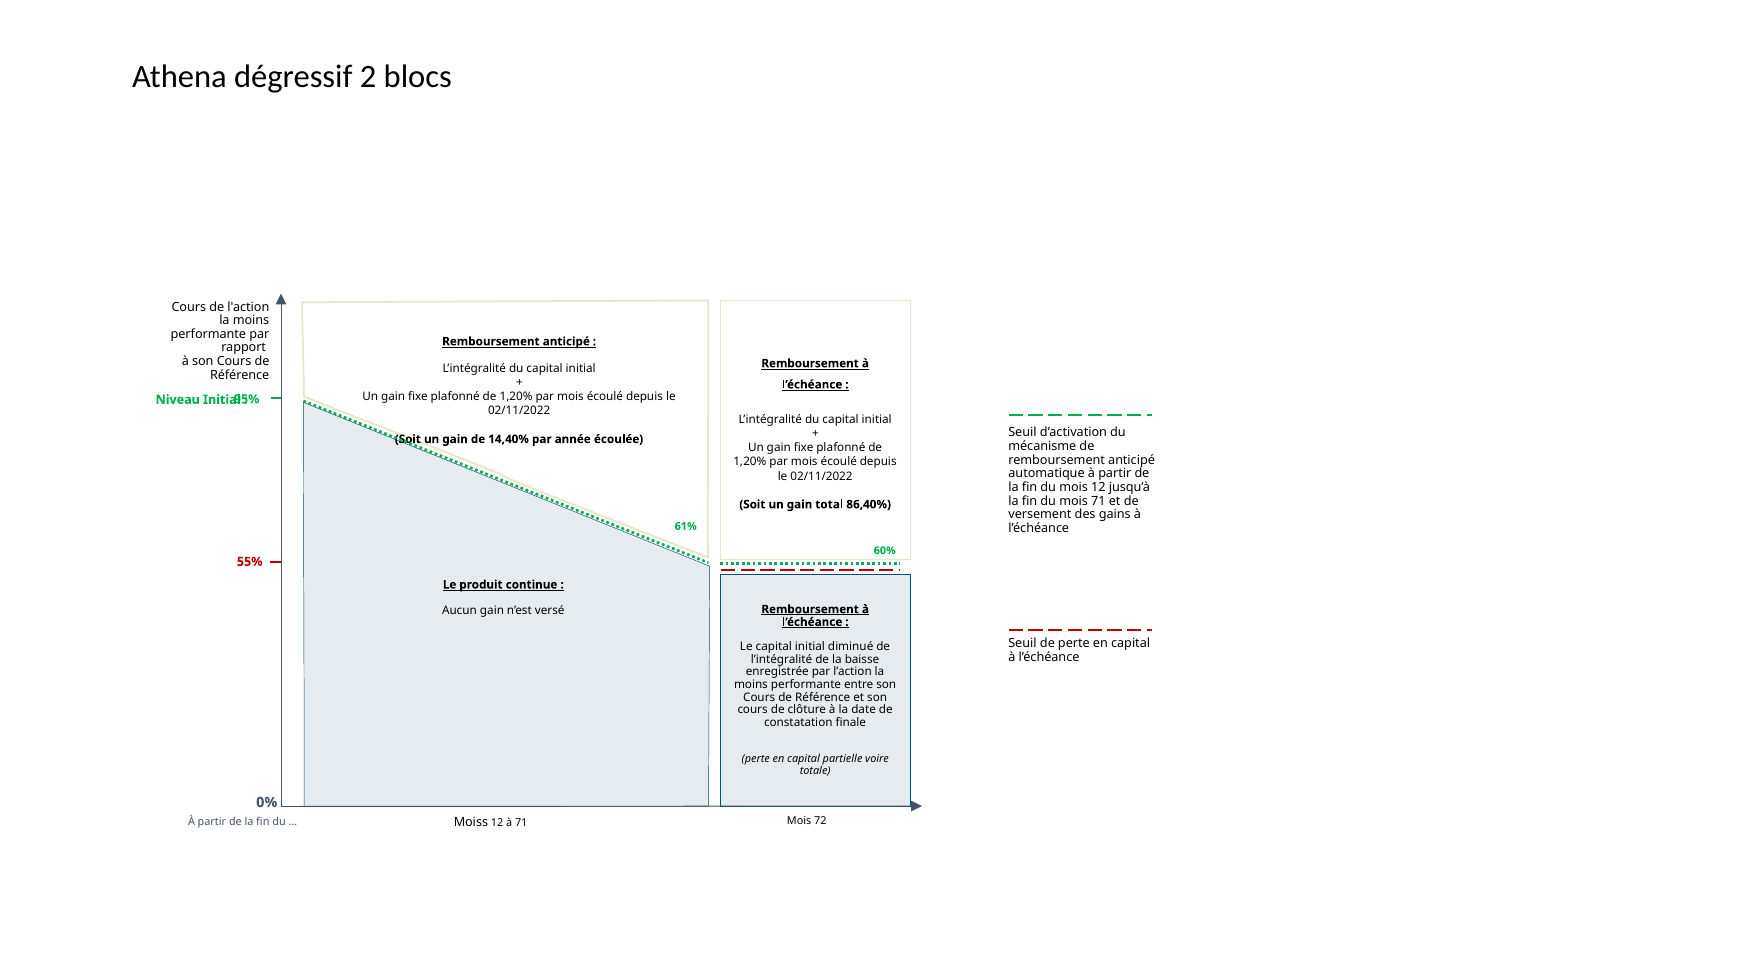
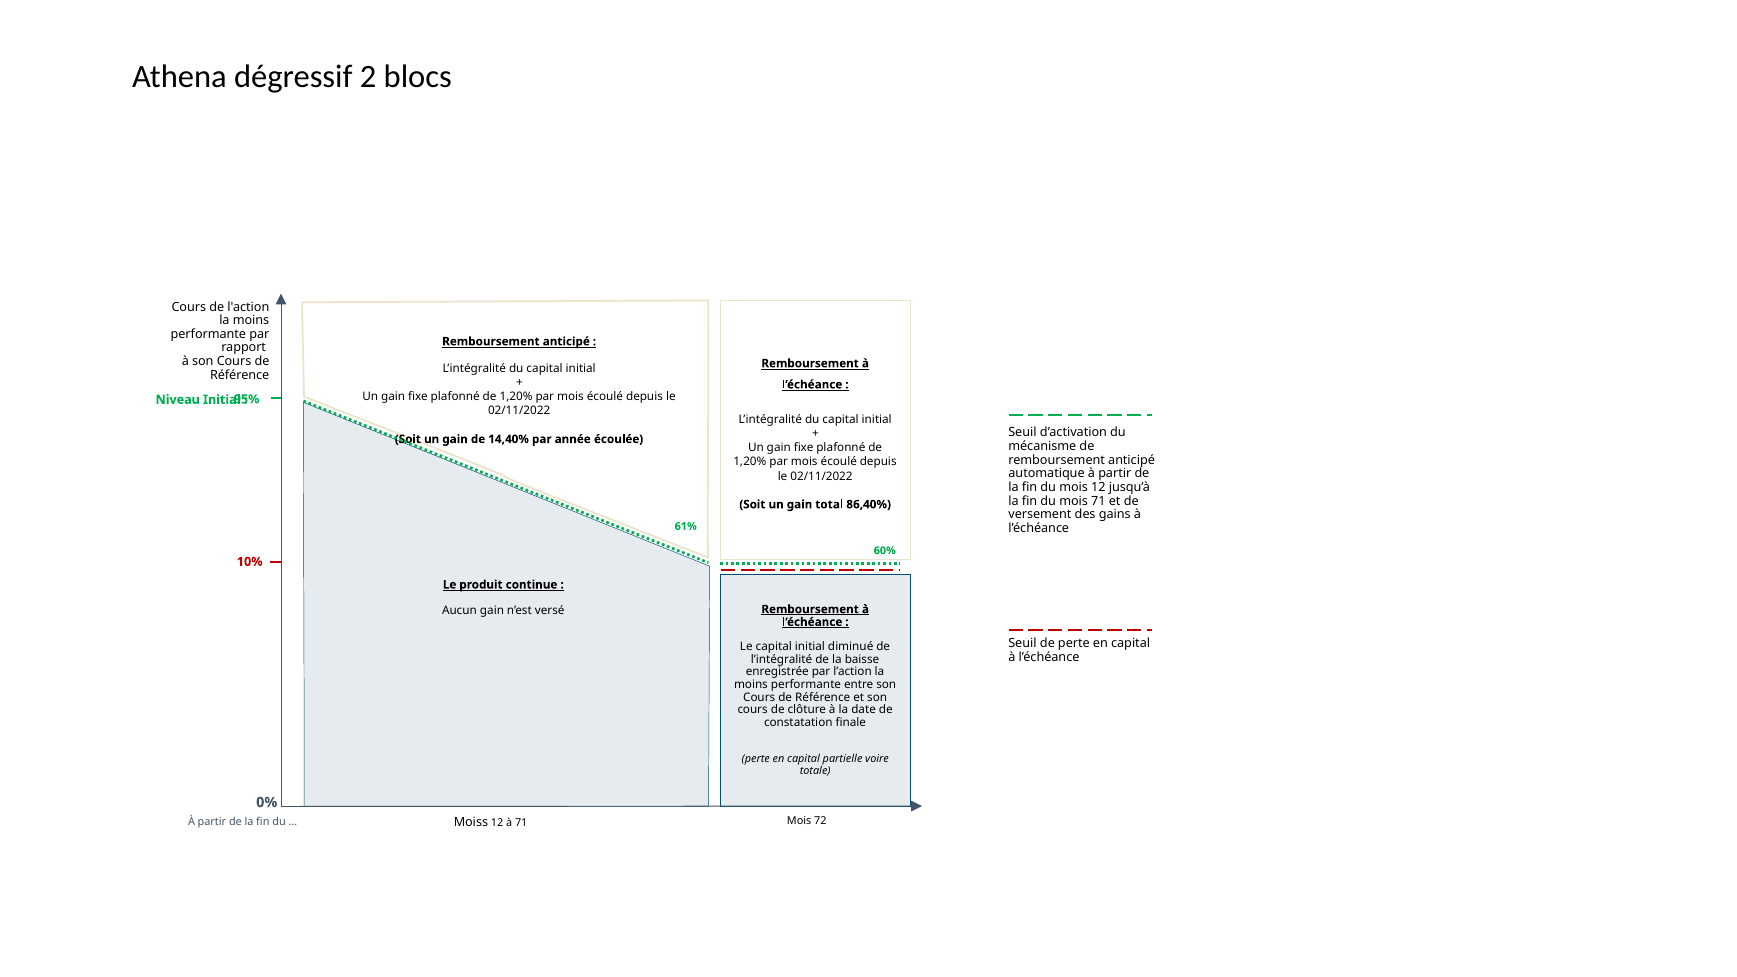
55%: 55% -> 10% (250, 562)
